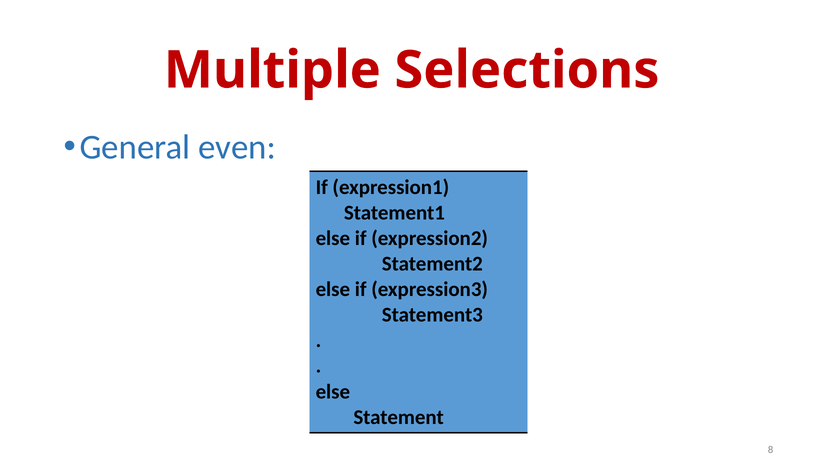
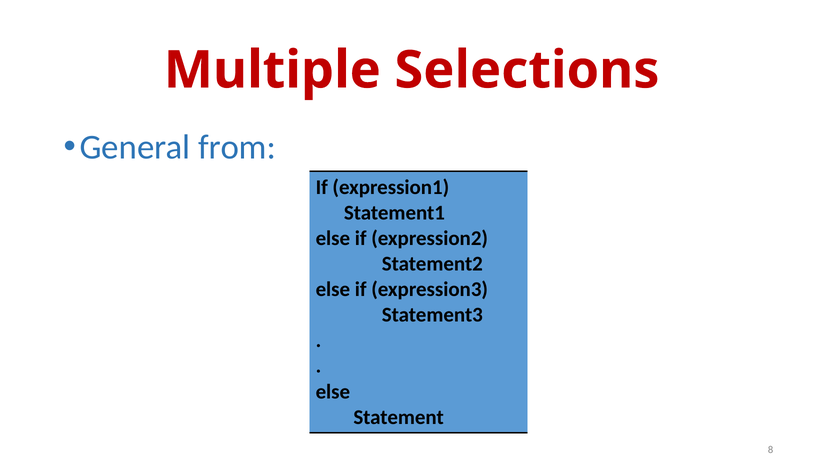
even: even -> from (237, 147)
